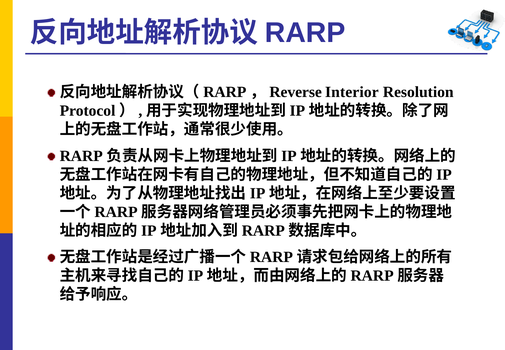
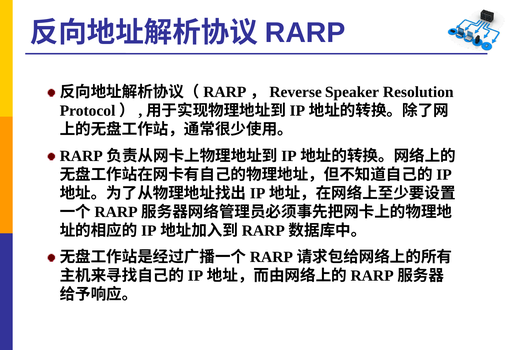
Interior: Interior -> Speaker (352, 92)
